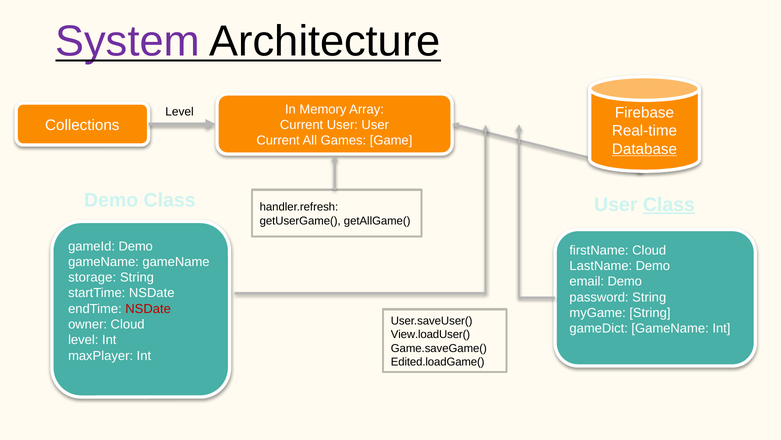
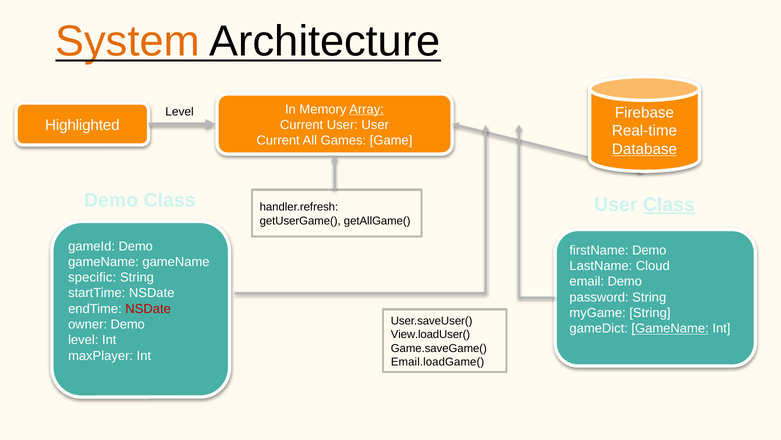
System colour: purple -> orange (128, 41)
Array underline: none -> present (367, 109)
Collections: Collections -> Highlighted (82, 125)
firstName Cloud: Cloud -> Demo (649, 250)
LastName Demo: Demo -> Cloud (653, 266)
storage: storage -> specific (92, 277)
owner Cloud: Cloud -> Demo (128, 324)
GameName underline: none -> present (670, 328)
Edited.loadGame(: Edited.loadGame( -> Email.loadGame( (438, 361)
